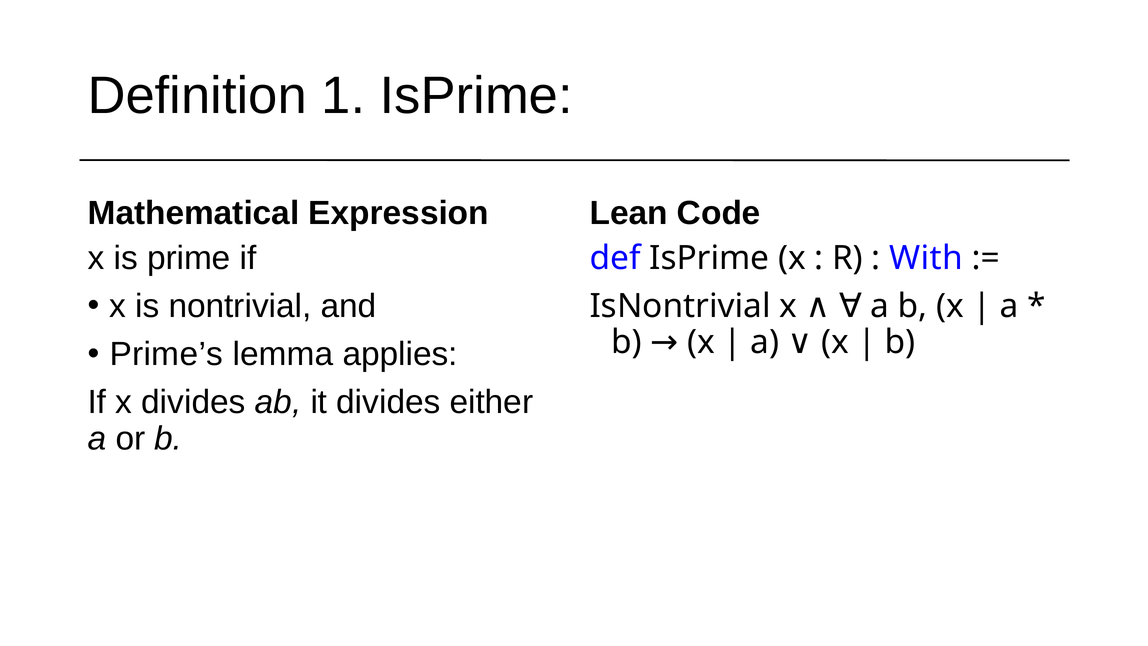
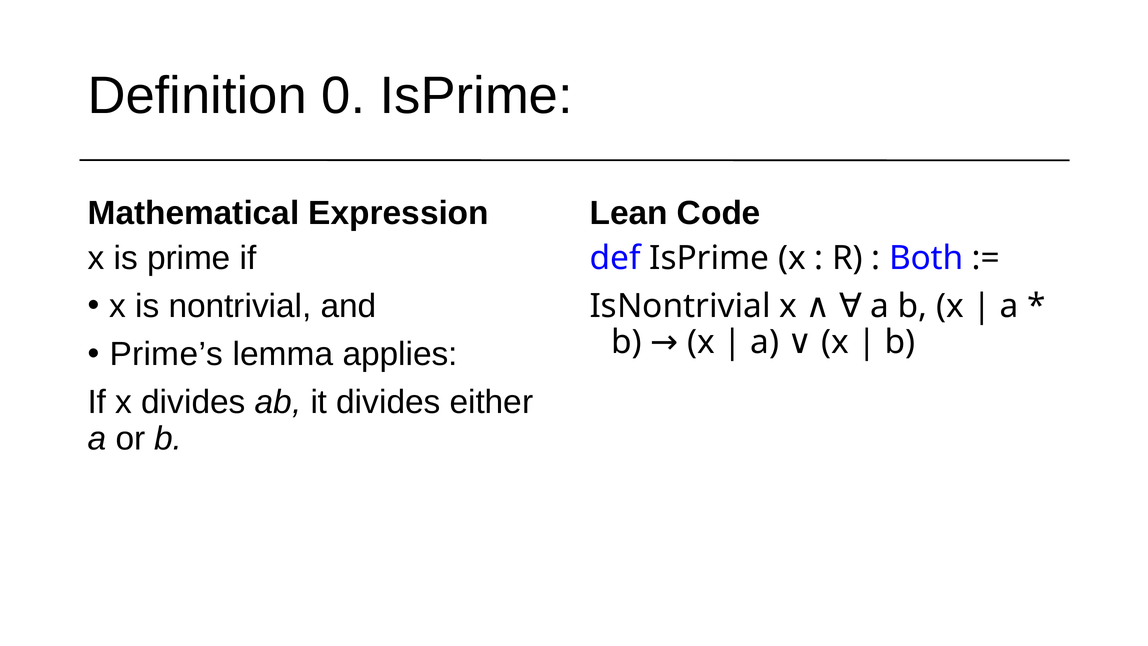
1: 1 -> 0 (343, 96)
With: With -> Both (926, 258)
